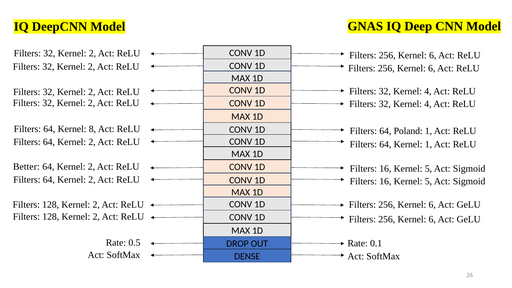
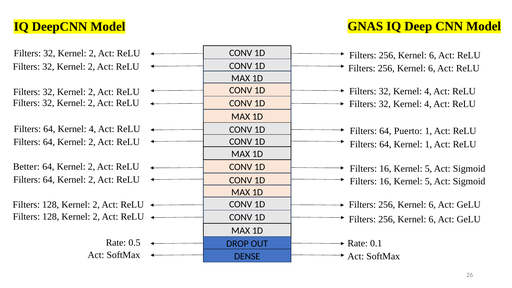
64 Kernel 8: 8 -> 4 (92, 129)
Poland: Poland -> Puerto (408, 131)
